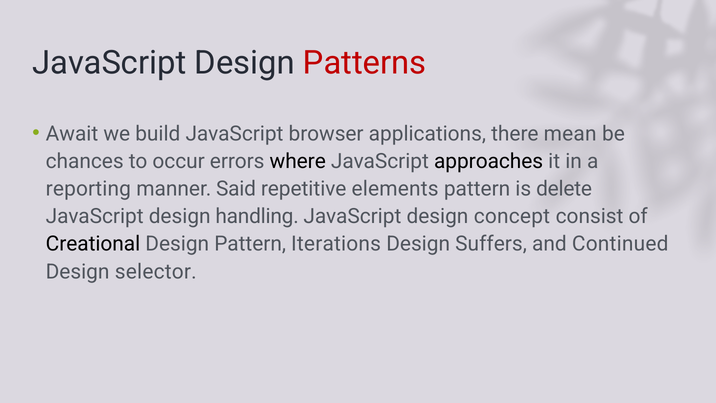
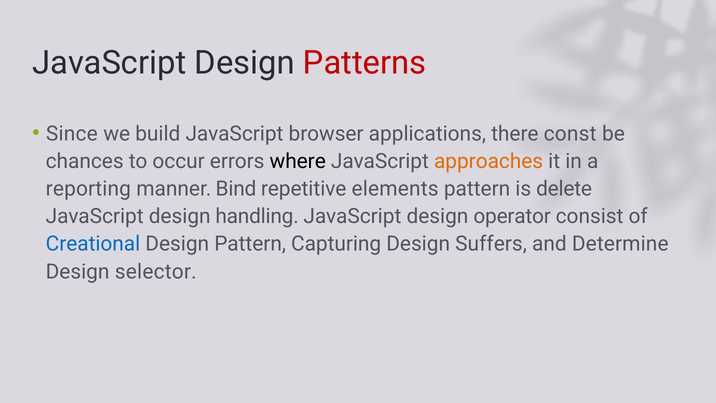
Await: Await -> Since (72, 134)
mean: mean -> const (570, 134)
approaches colour: black -> orange (489, 161)
Said: Said -> Bind (236, 189)
concept: concept -> operator (512, 216)
Creational colour: black -> blue (93, 244)
Iterations: Iterations -> Capturing (336, 244)
Continued: Continued -> Determine (620, 244)
